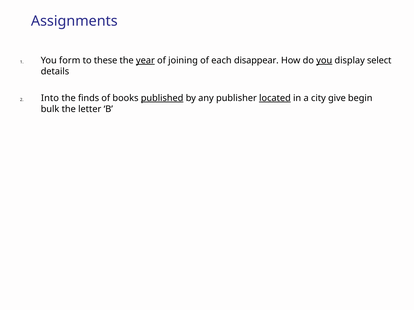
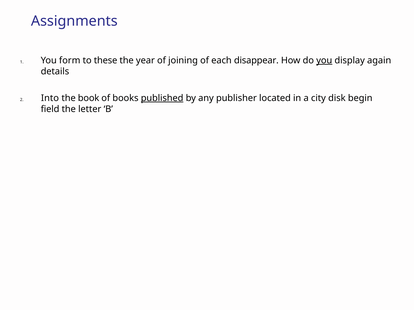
year underline: present -> none (145, 61)
select: select -> again (379, 61)
finds: finds -> book (89, 98)
located underline: present -> none (275, 98)
give: give -> disk (337, 98)
bulk: bulk -> field (50, 109)
